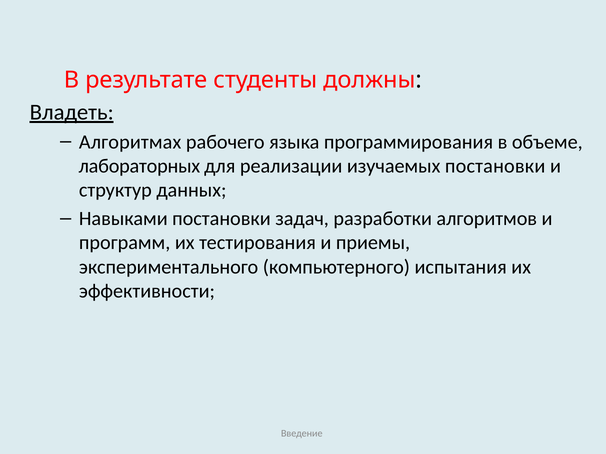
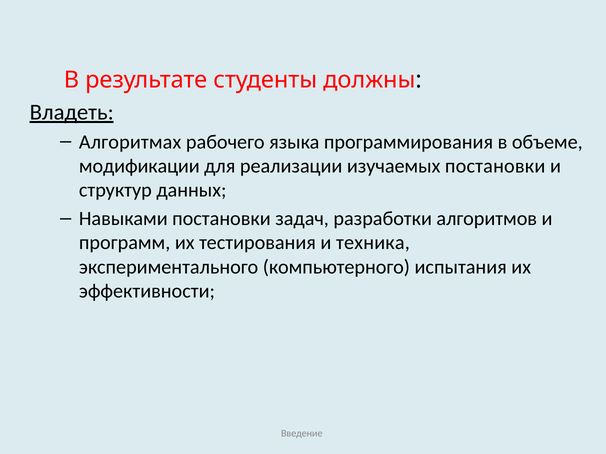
лабораторных: лабораторных -> модификации (139, 166)
приемы: приемы -> техника (373, 243)
